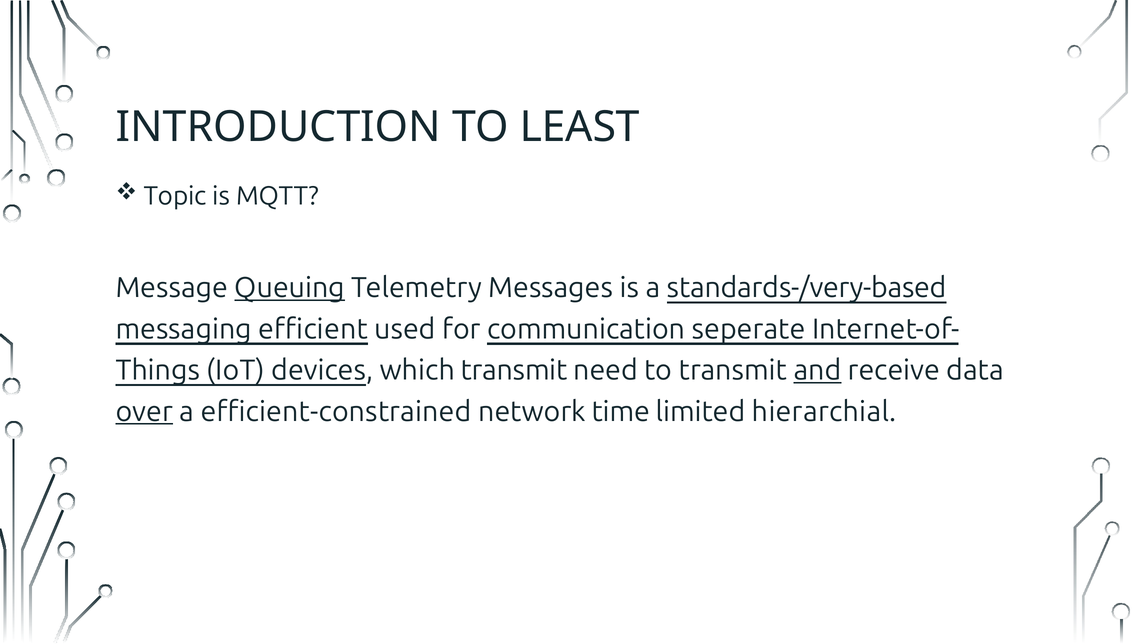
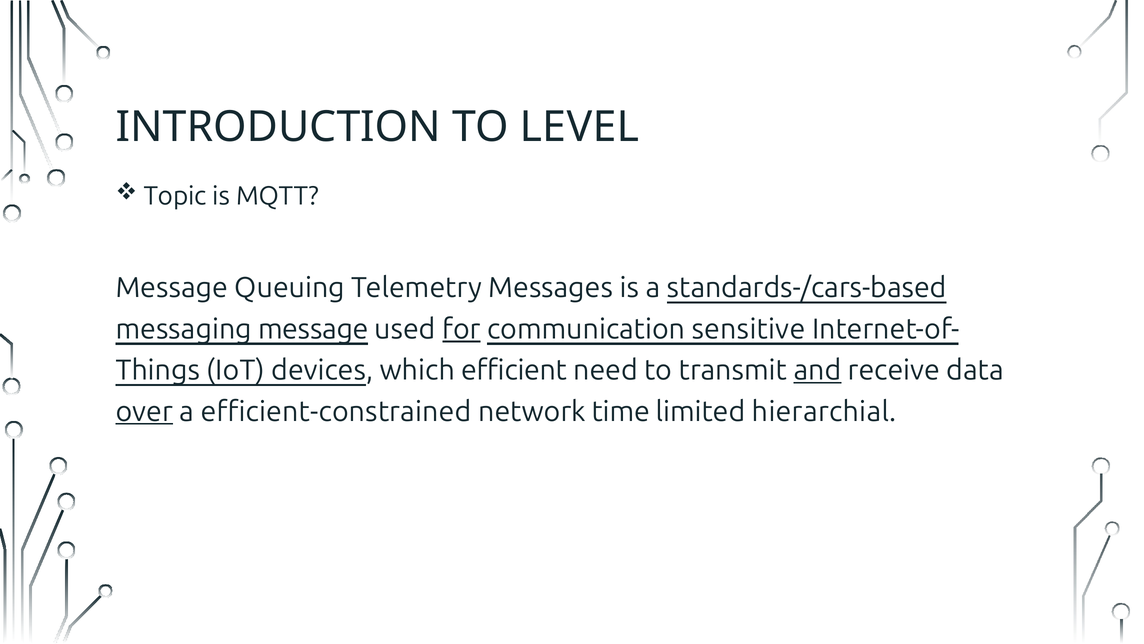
LEAST: LEAST -> LEVEL (579, 127)
Queuing underline: present -> none (290, 288)
standards-/very-based: standards-/very-based -> standards-/cars-based (807, 288)
messaging efficient: efficient -> message (313, 329)
for underline: none -> present (461, 329)
seperate: seperate -> sensitive (749, 329)
which transmit: transmit -> efficient (514, 370)
